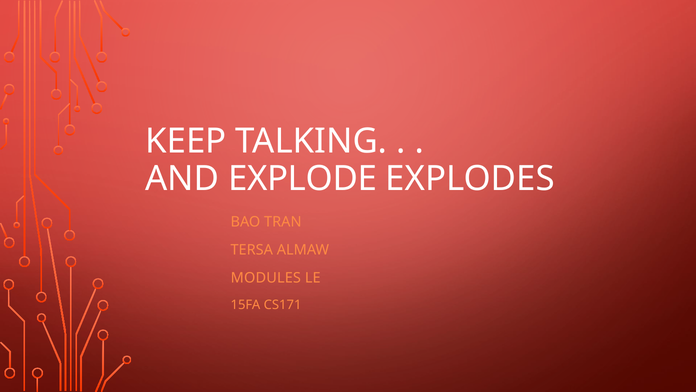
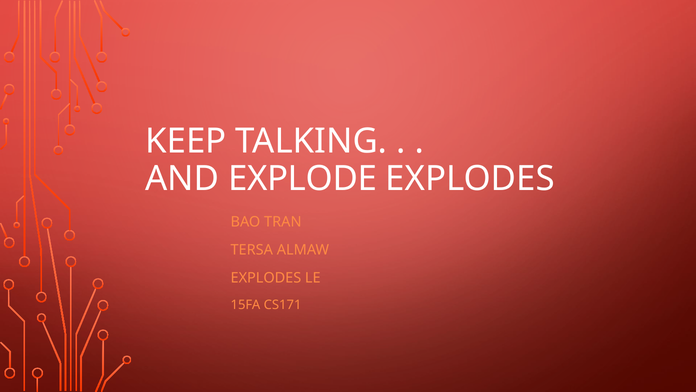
MODULES: MODULES -> EXPLODES (266, 278)
